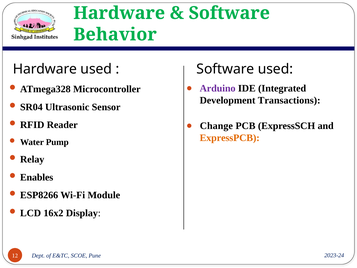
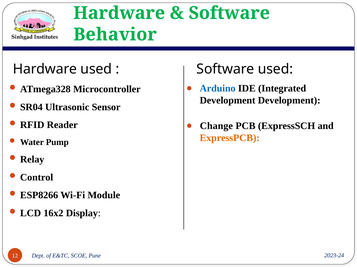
Arduino colour: purple -> blue (218, 88)
Development Transactions: Transactions -> Development (289, 100)
Enables: Enables -> Control (37, 177)
